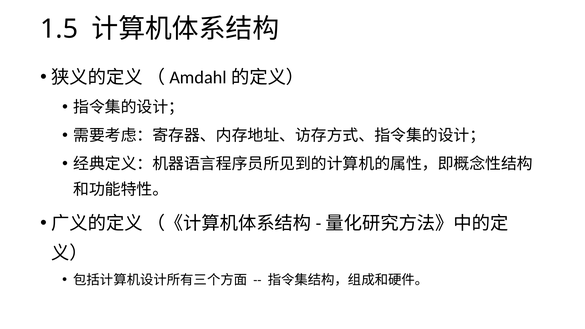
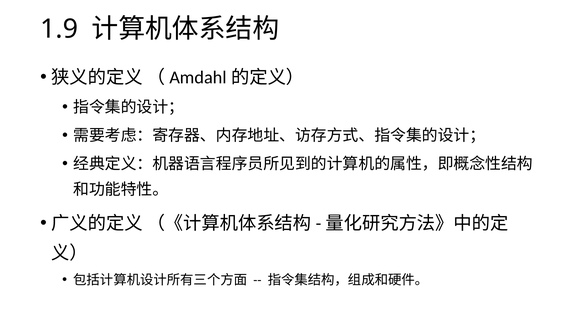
1.5: 1.5 -> 1.9 (59, 29)
